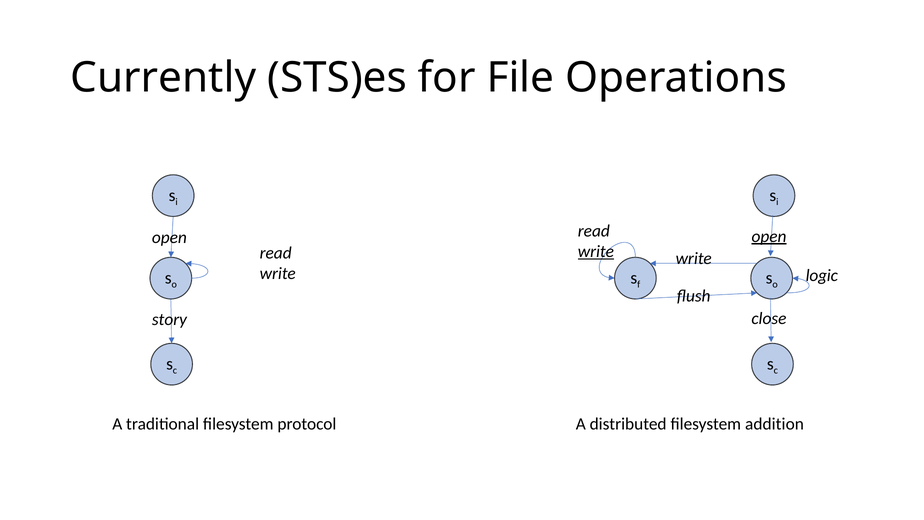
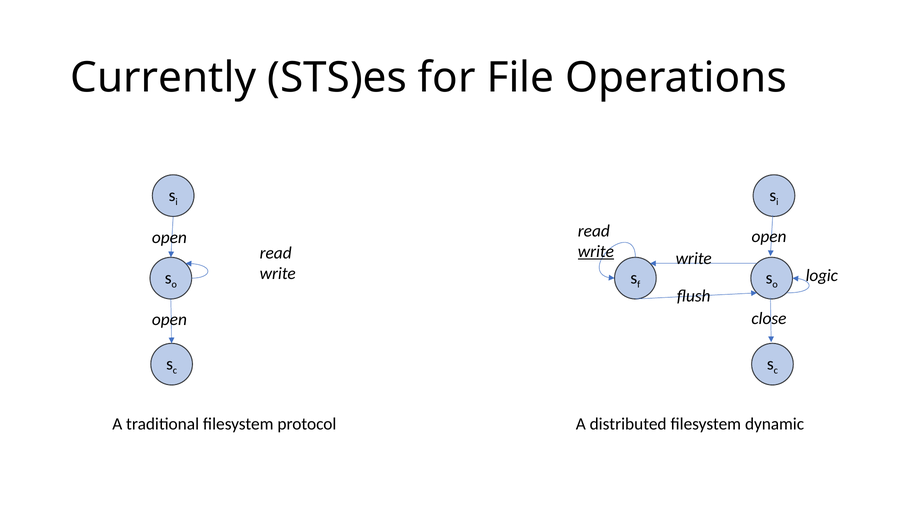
open underline: present -> none (769, 236)
story: story -> open (169, 320)
addition: addition -> dynamic (775, 424)
